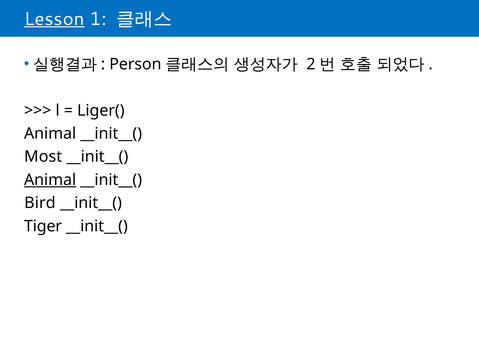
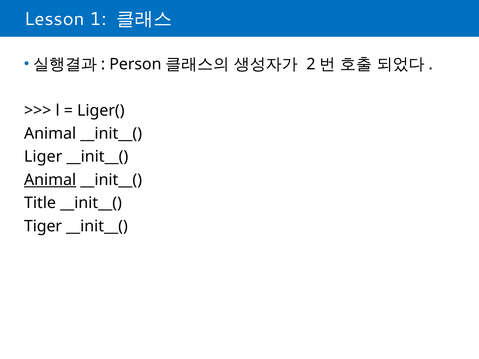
Lesson underline: present -> none (54, 19)
Most: Most -> Liger (43, 157)
Bird: Bird -> Title (40, 203)
